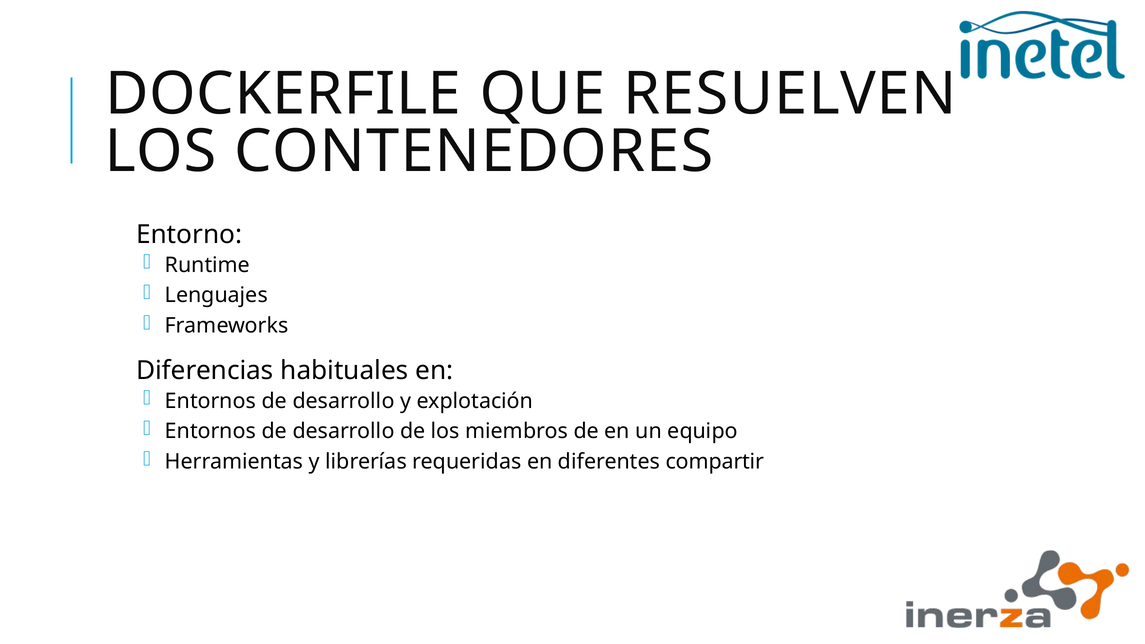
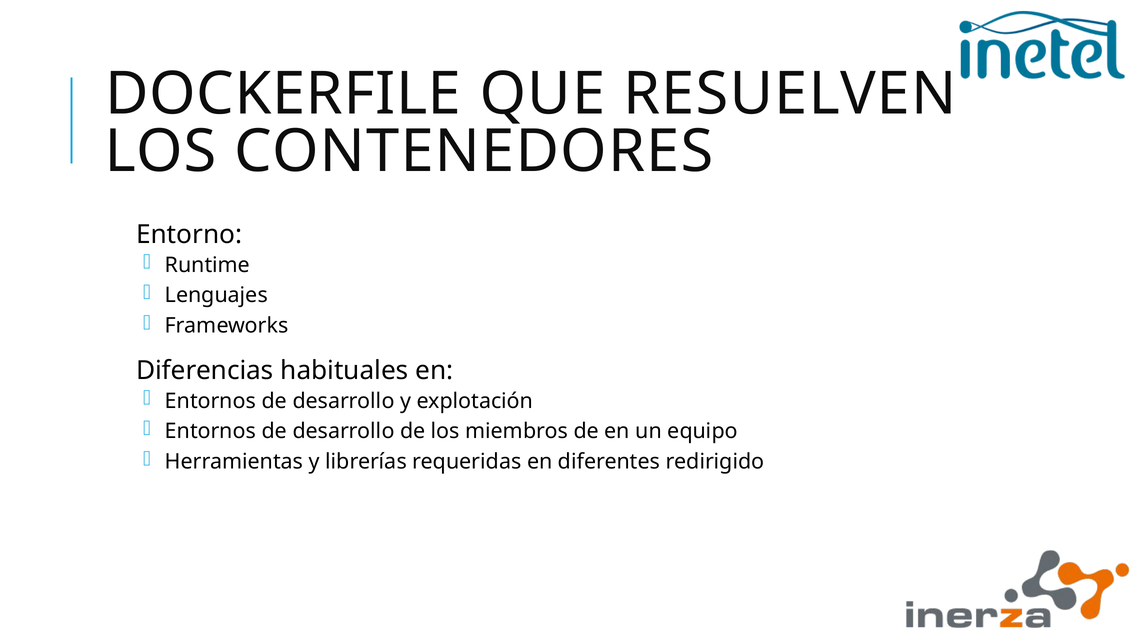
compartir: compartir -> redirigido (715, 462)
